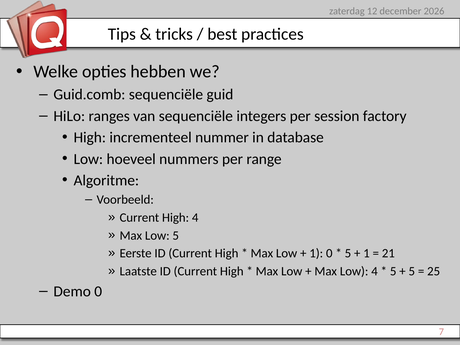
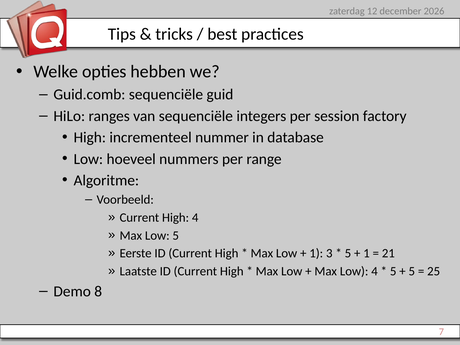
1 0: 0 -> 3 (329, 253)
Demo 0: 0 -> 8 (98, 291)
